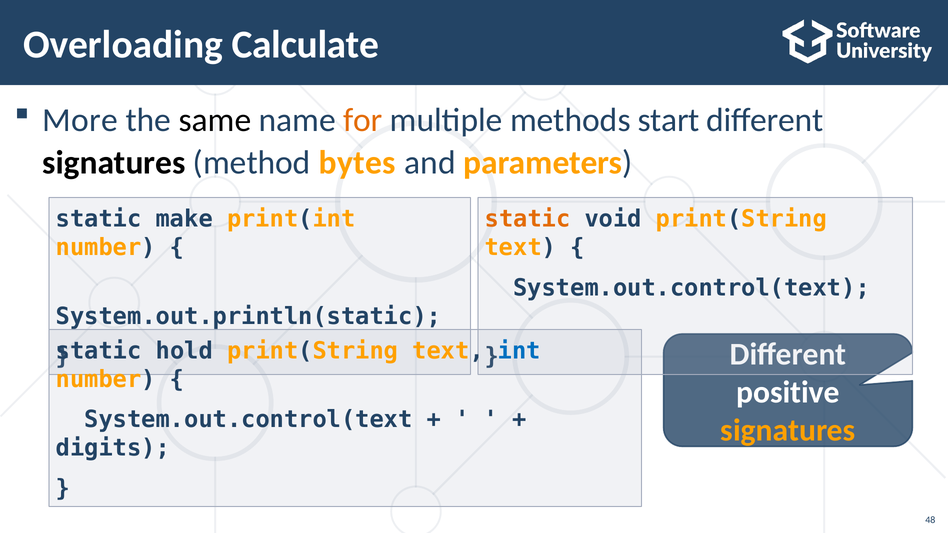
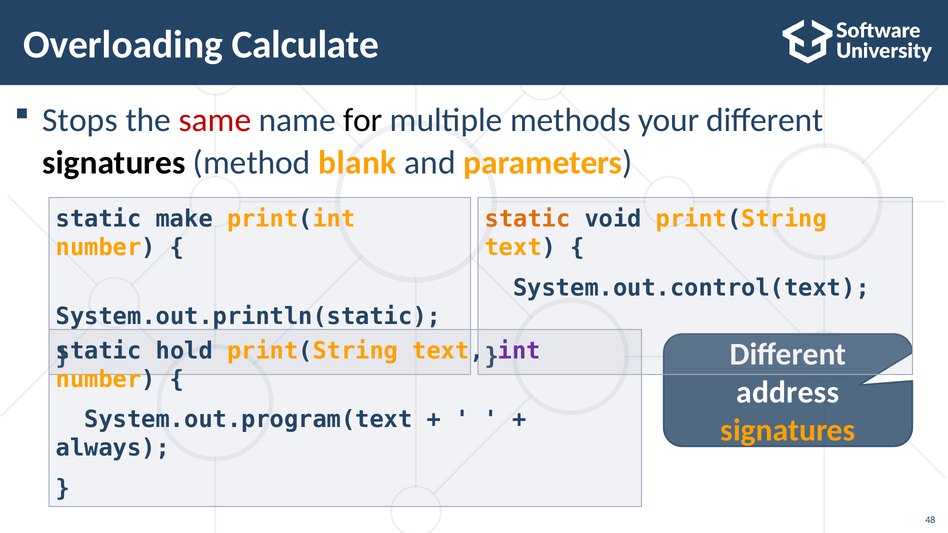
More: More -> Stops (80, 120)
same colour: black -> red (215, 120)
for colour: orange -> black (363, 120)
start: start -> your (669, 120)
bytes: bytes -> blank (357, 163)
int colour: blue -> purple (519, 351)
positive: positive -> address (788, 393)
System.out.control(text: System.out.control(text -> System.out.program(text (248, 420)
digits: digits -> always (113, 448)
